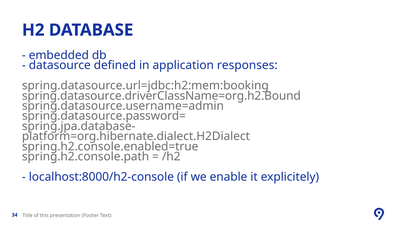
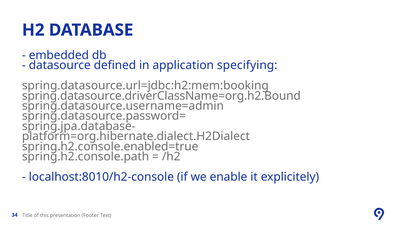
responses: responses -> specifying (247, 65)
localhost:8000/h2-console: localhost:8000/h2-console -> localhost:8010/h2-console (101, 177)
